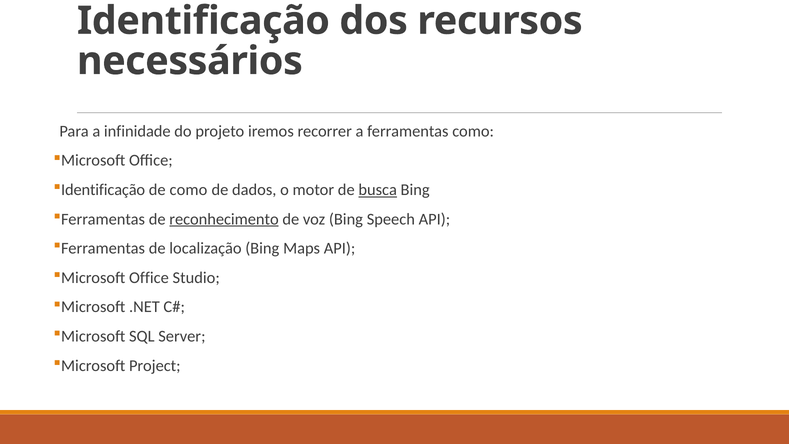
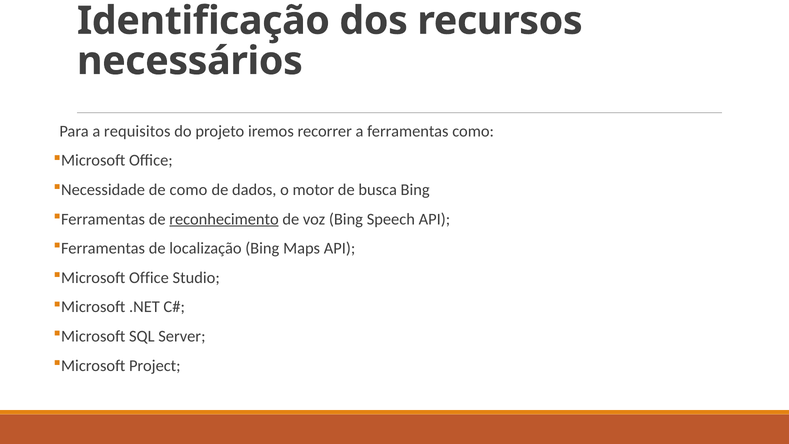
infinidade: infinidade -> requisitos (137, 131)
Identificação: Identificação -> Necessidade (103, 190)
busca underline: present -> none (378, 190)
